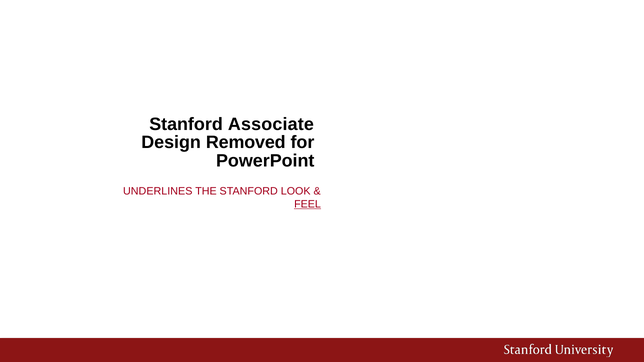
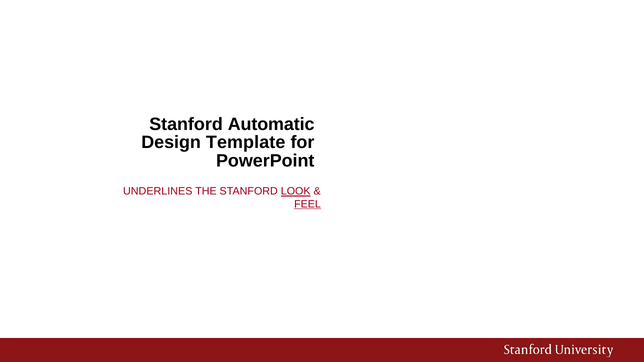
Associate: Associate -> Automatic (271, 124)
Removed: Removed -> Template (246, 143)
LOOK underline: none -> present (296, 192)
